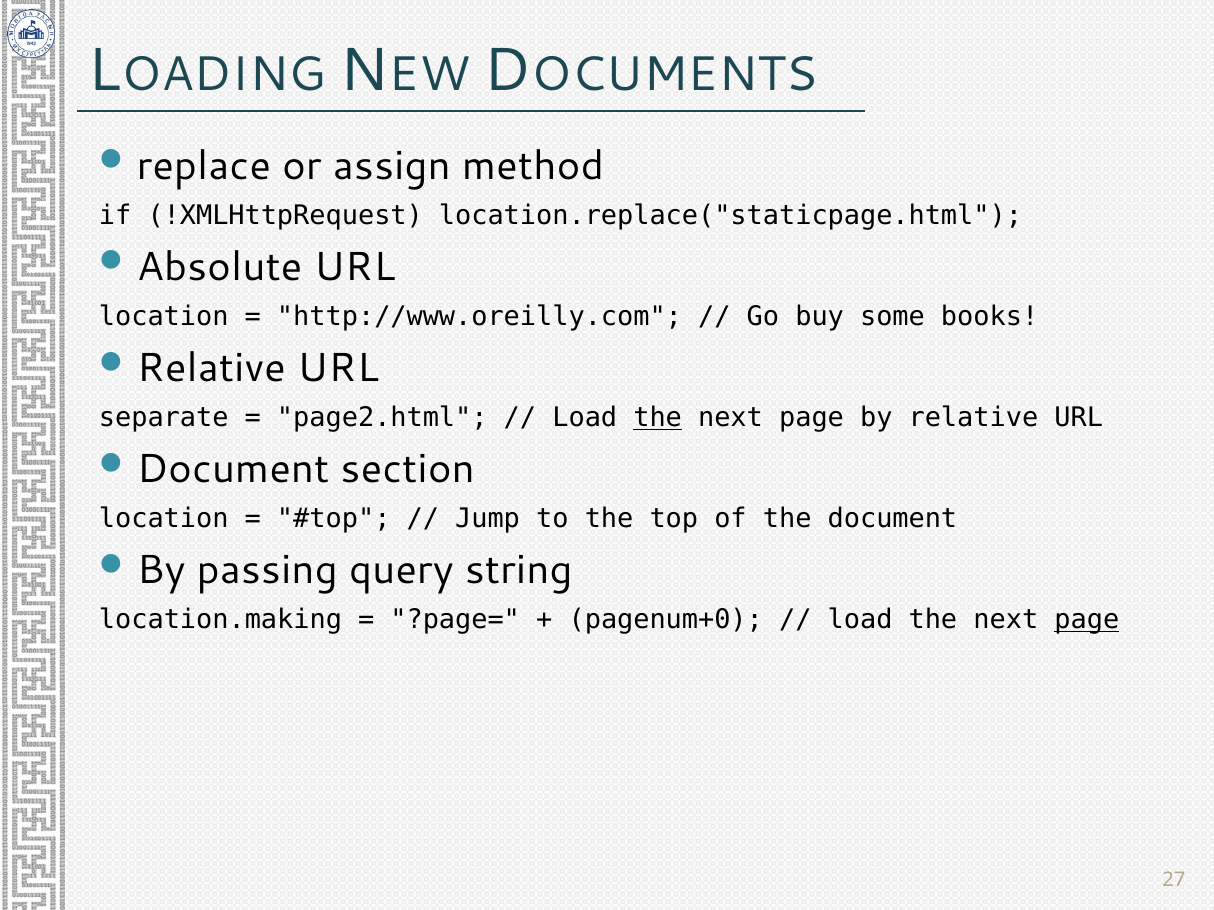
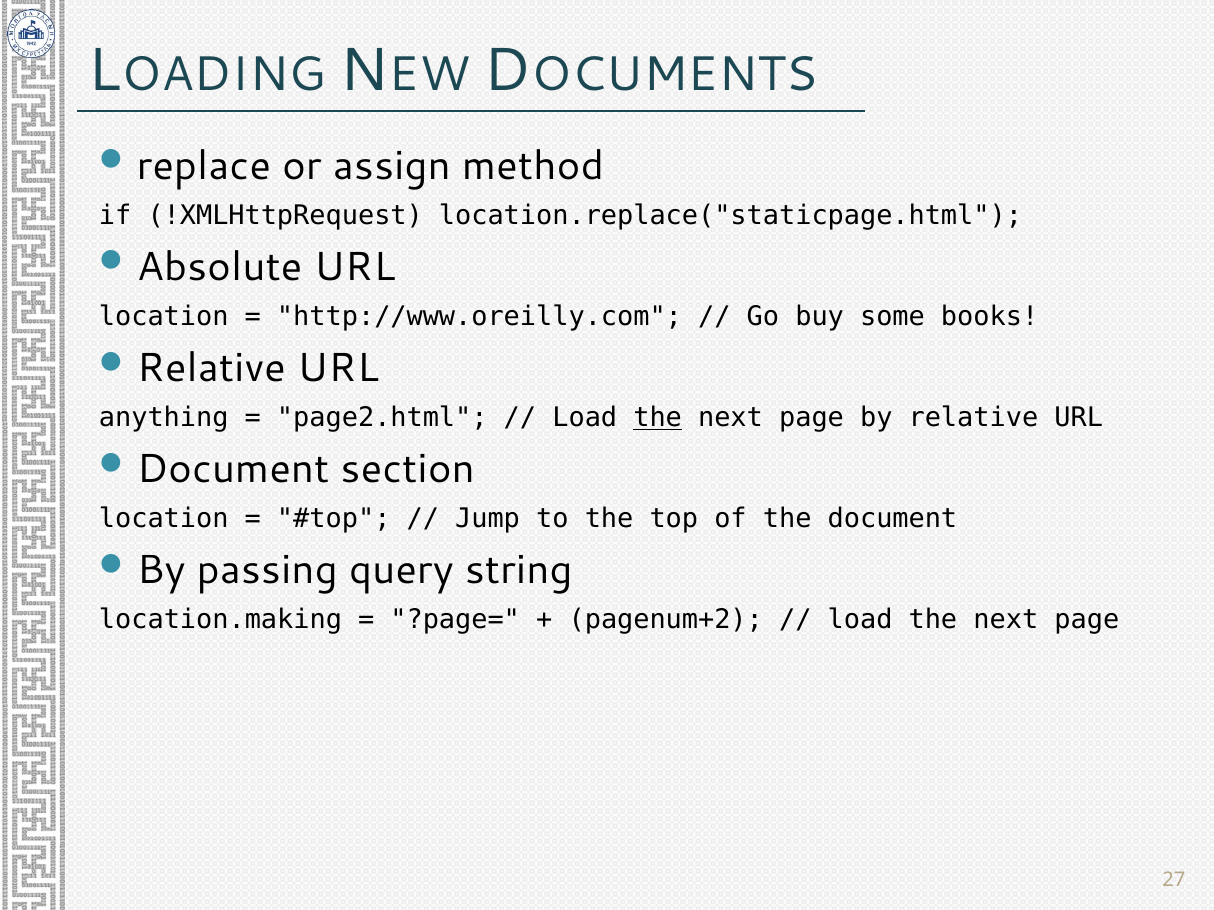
separate: separate -> anything (164, 418)
pagenum+0: pagenum+0 -> pagenum+2 (666, 620)
page underline: present -> none (1087, 620)
